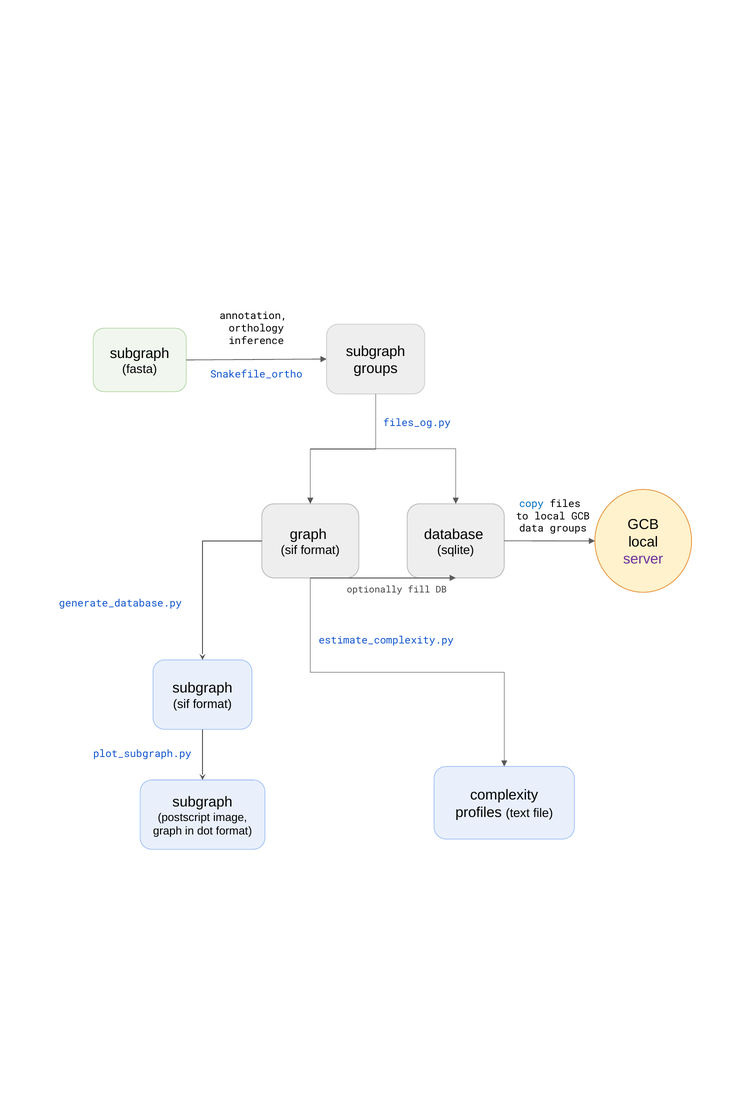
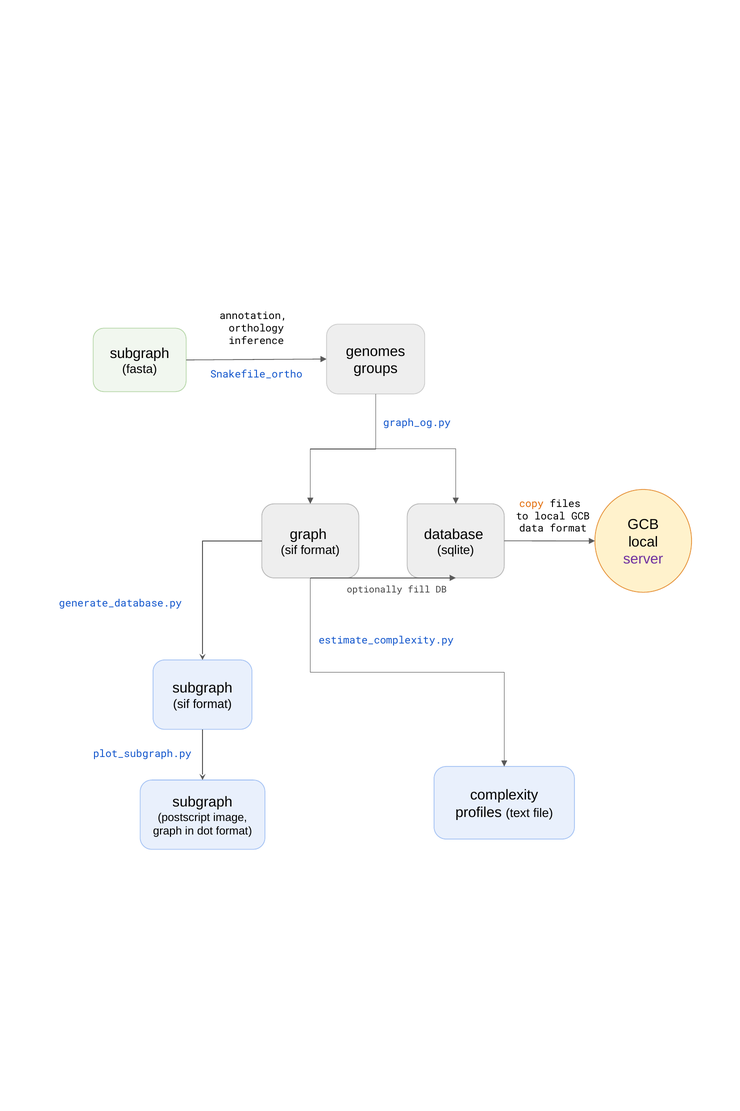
subgraph: subgraph -> genomes (376, 351)
files_og.py: files_og.py -> graph_og.py (417, 422)
copy colour: blue -> orange (531, 503)
data groups: groups -> format (568, 528)
